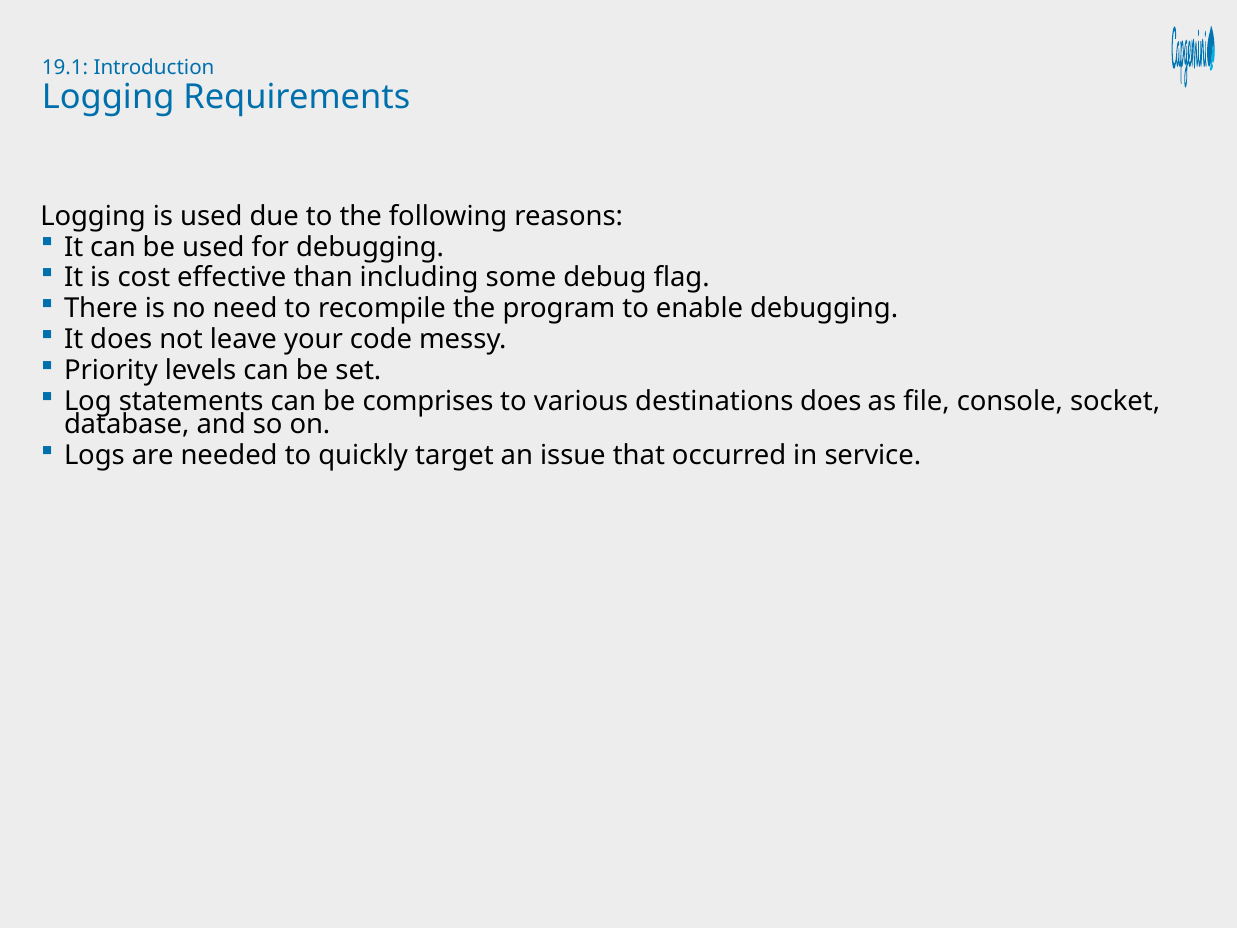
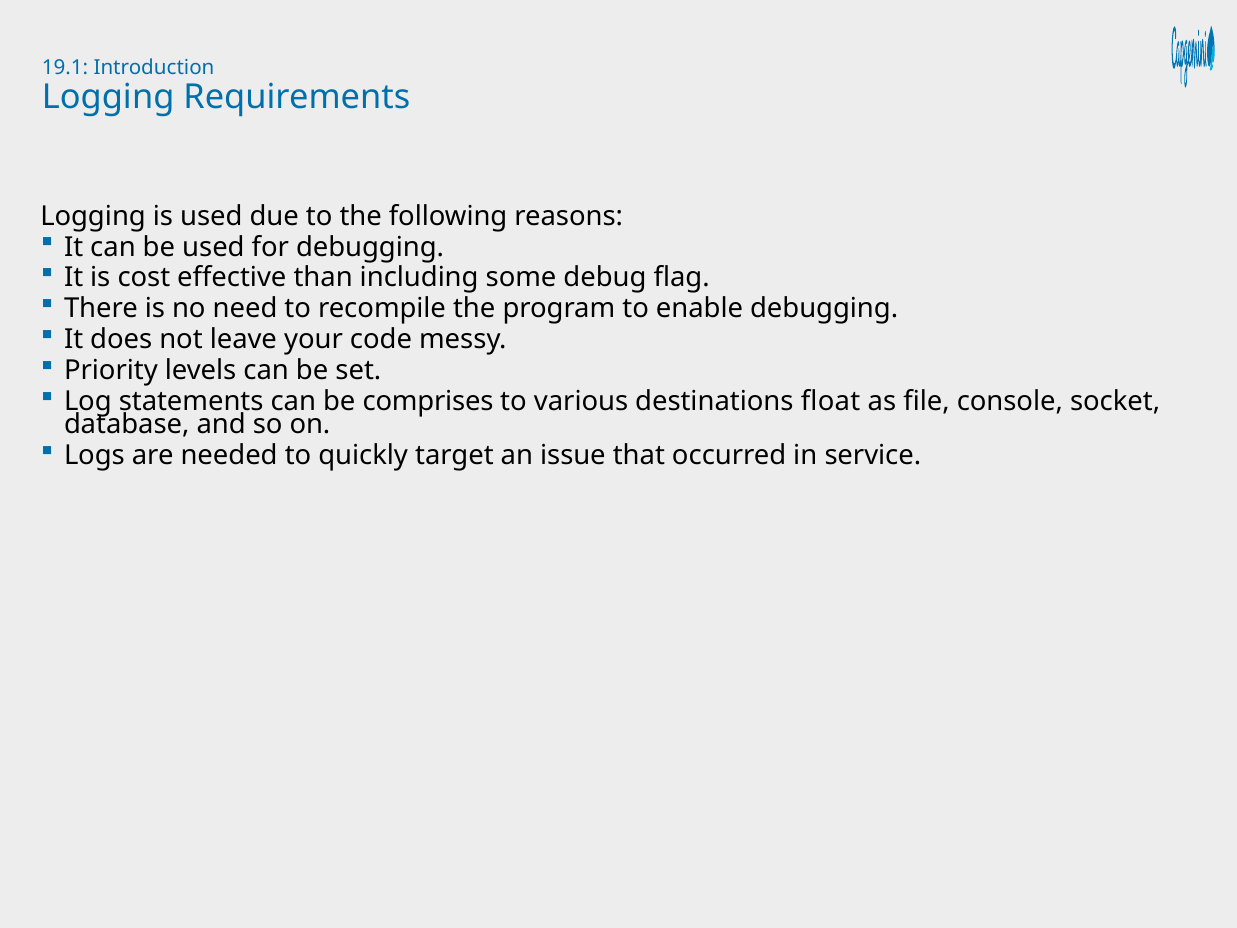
destinations does: does -> float (831, 402)
